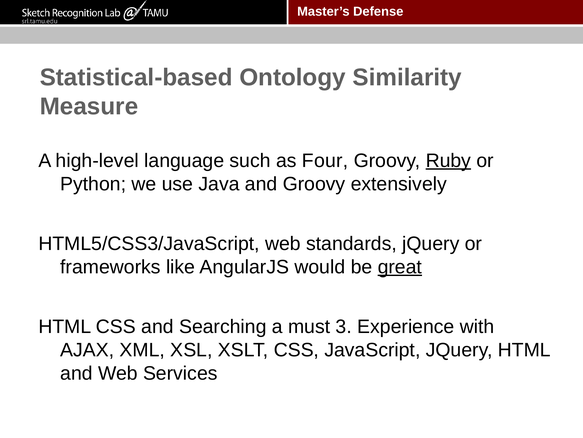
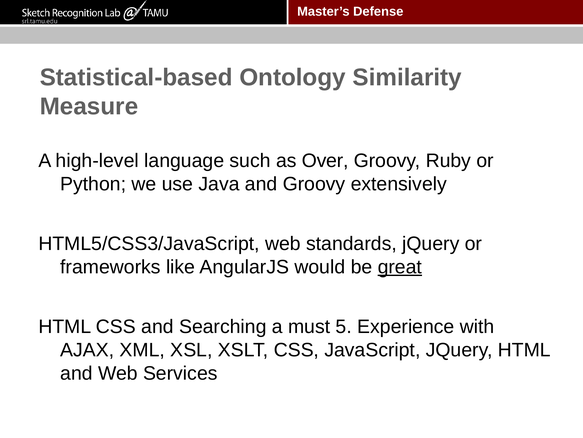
Four: Four -> Over (325, 160)
Ruby underline: present -> none (448, 160)
3: 3 -> 5 (344, 326)
